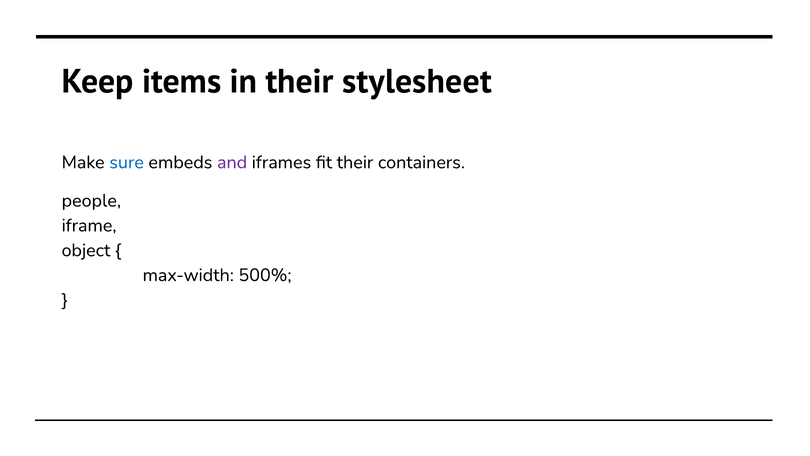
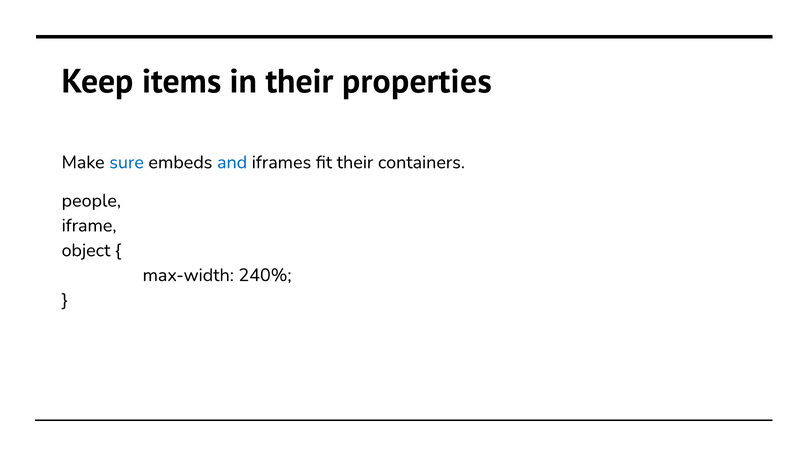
stylesheet: stylesheet -> properties (417, 82)
and colour: purple -> blue (232, 162)
500%: 500% -> 240% (265, 275)
